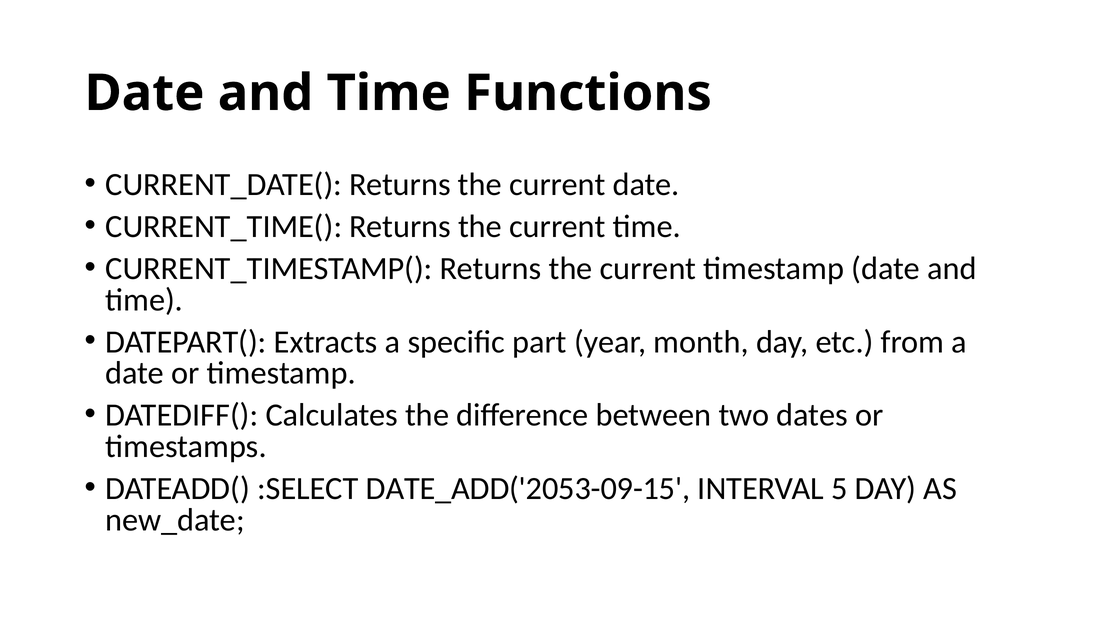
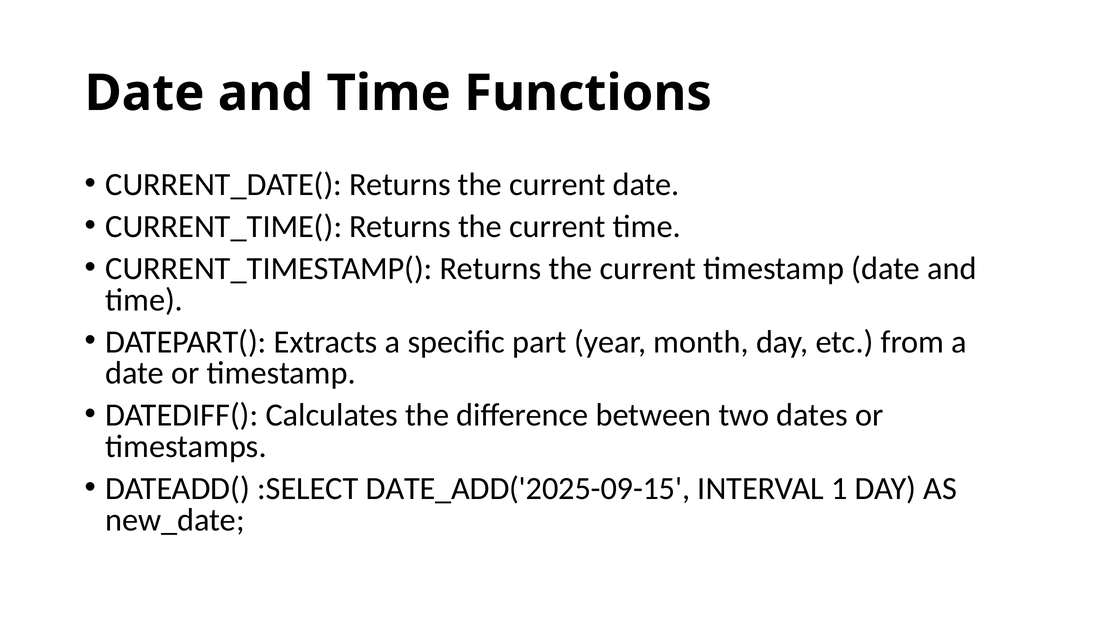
DATE_ADD('2053-09-15: DATE_ADD('2053-09-15 -> DATE_ADD('2025-09-15 (528, 488)
5: 5 -> 1 (840, 488)
